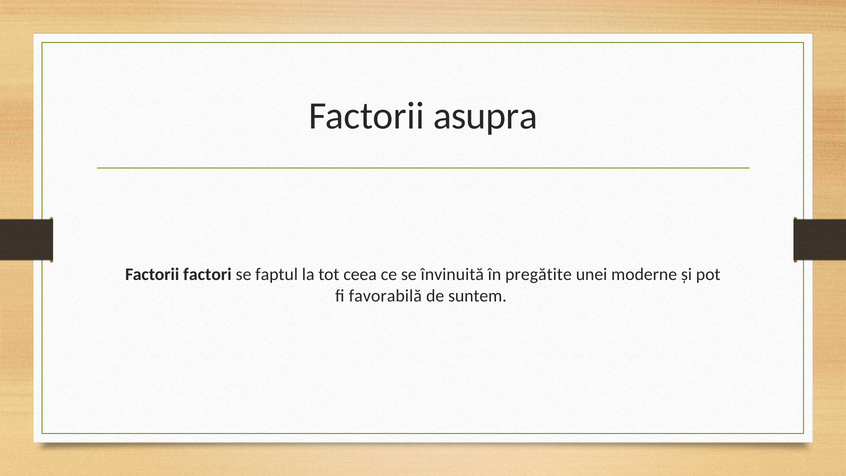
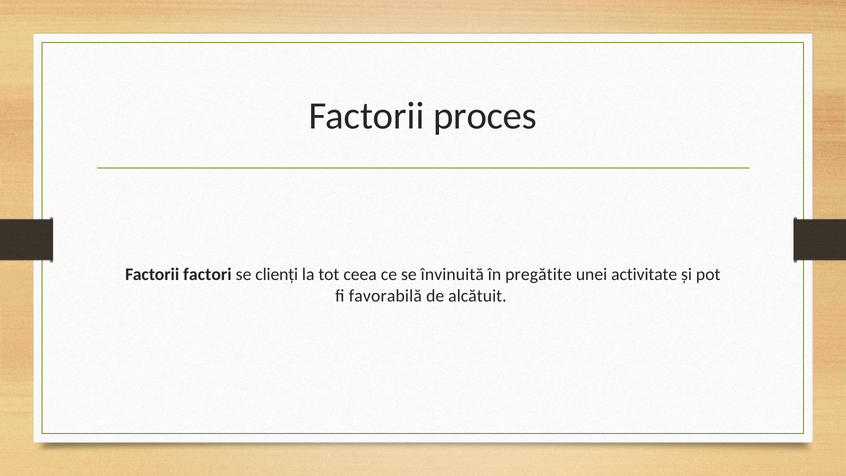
asupra: asupra -> proces (485, 116)
faptul: faptul -> clienți (277, 275)
moderne: moderne -> activitate (644, 275)
suntem: suntem -> alcătuit (477, 296)
